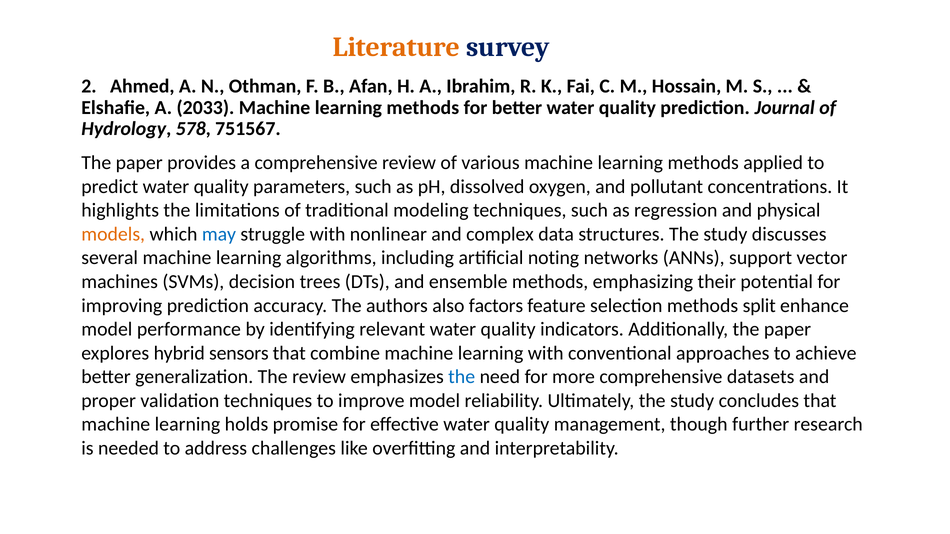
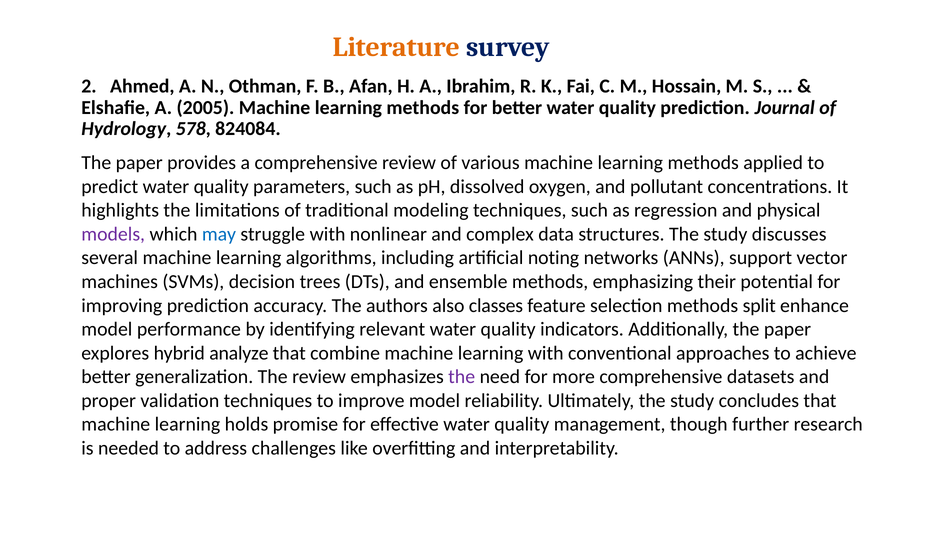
2033: 2033 -> 2005 (205, 108)
751567: 751567 -> 824084 (248, 129)
models colour: orange -> purple (113, 234)
factors: factors -> classes (496, 306)
sensors: sensors -> analyze (239, 353)
the colour: blue -> purple (462, 377)
